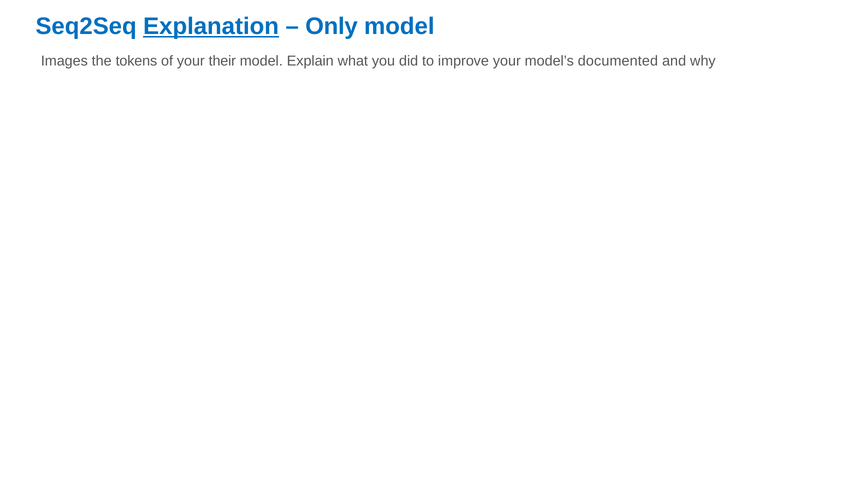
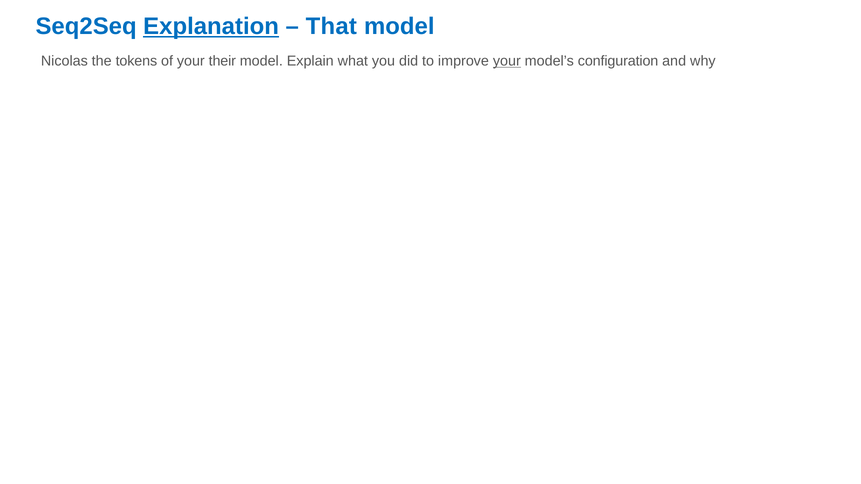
Only: Only -> That (331, 26)
Images: Images -> Nicolas (64, 61)
your underline: none -> present (507, 61)
documented: documented -> configuration (618, 61)
